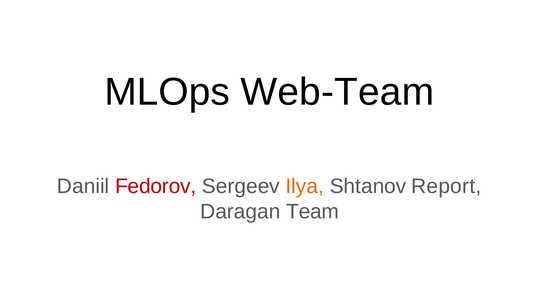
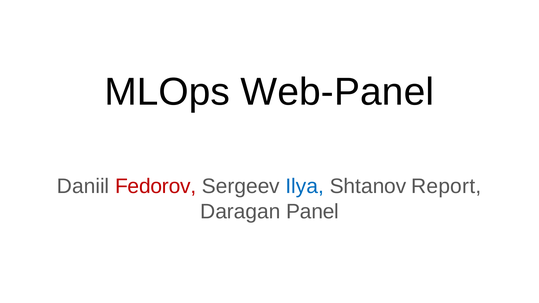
Web-Team: Web-Team -> Web-Panel (337, 92)
Ilya colour: orange -> blue (305, 187)
Team: Team -> Panel (313, 212)
